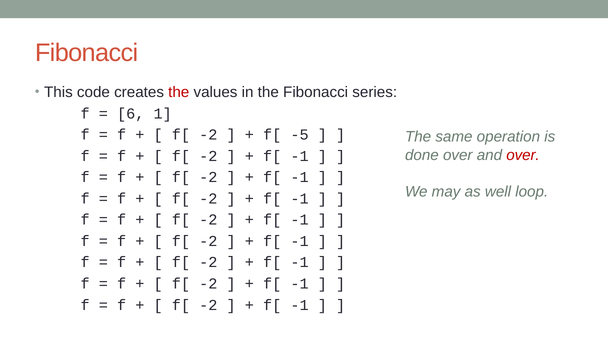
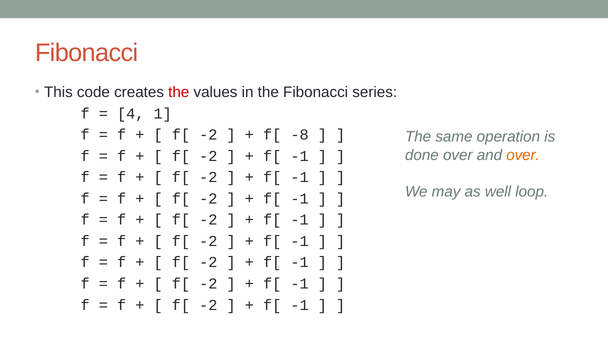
6: 6 -> 4 (131, 114)
-5: -5 -> -8 (300, 135)
over colour: red -> orange (523, 155)
